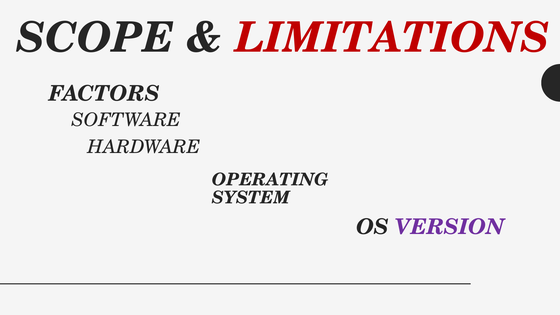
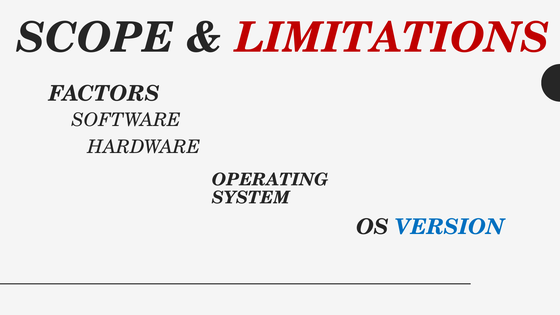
VERSION colour: purple -> blue (450, 227)
